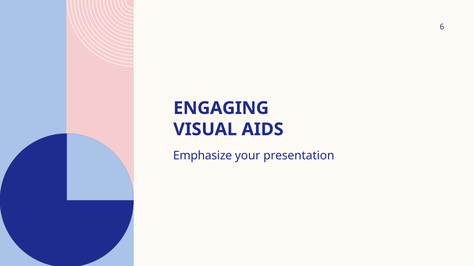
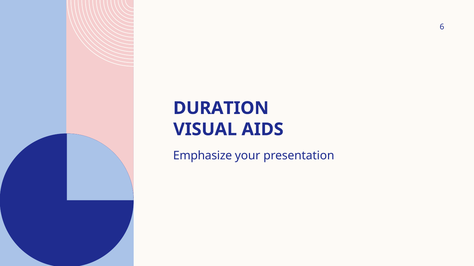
ENGAGING: ENGAGING -> DURATION (221, 108)
